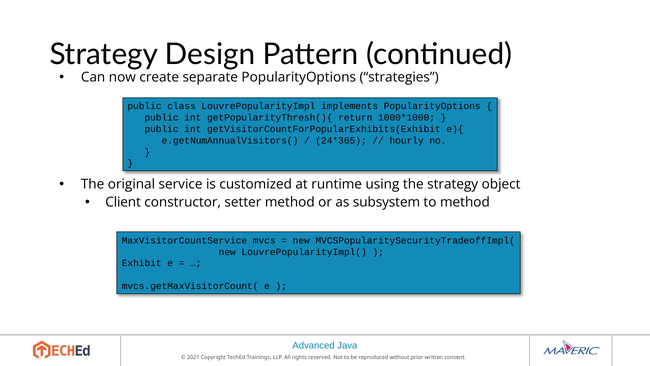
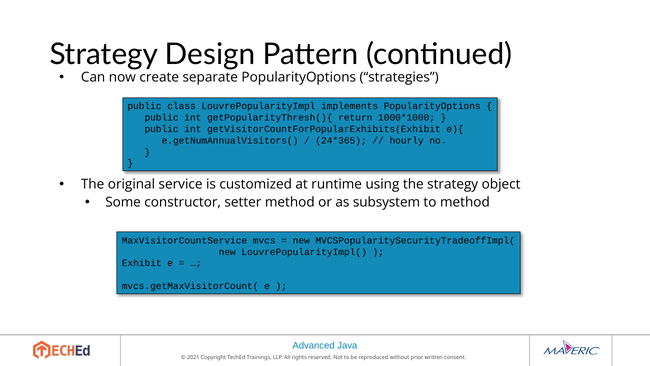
Client: Client -> Some (123, 202)
